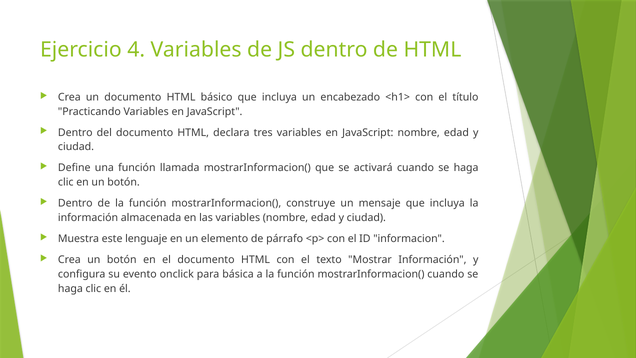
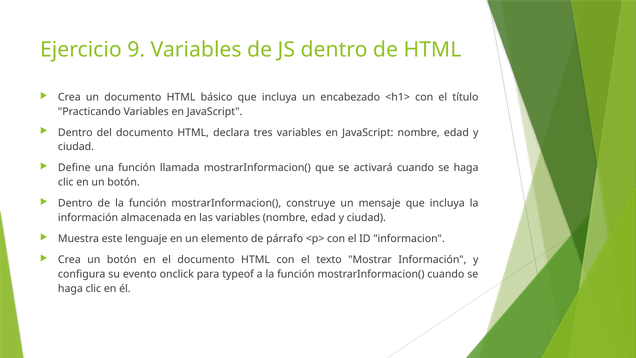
4: 4 -> 9 (136, 50)
básica: básica -> typeof (238, 274)
